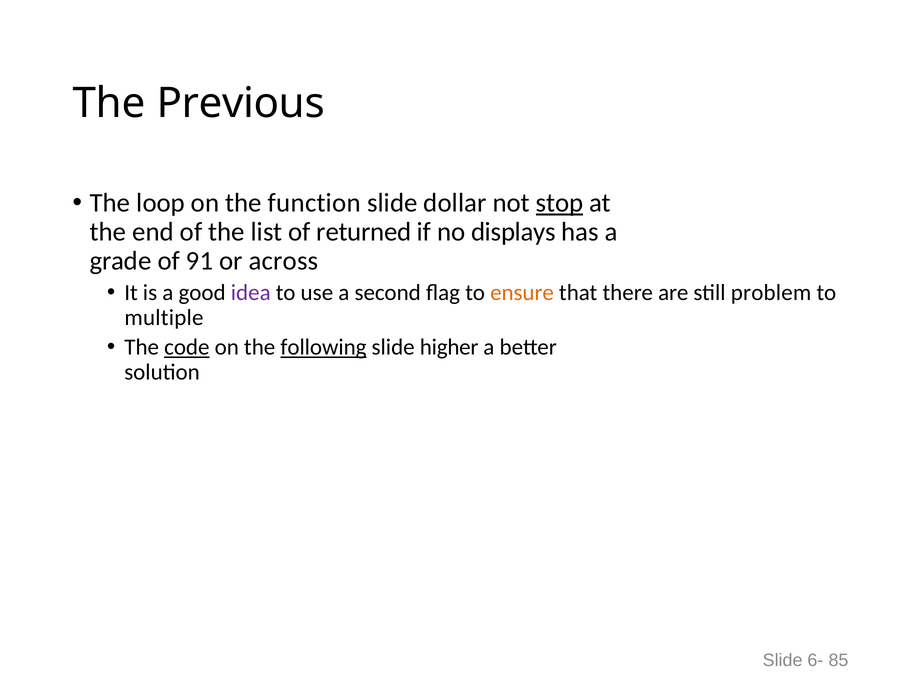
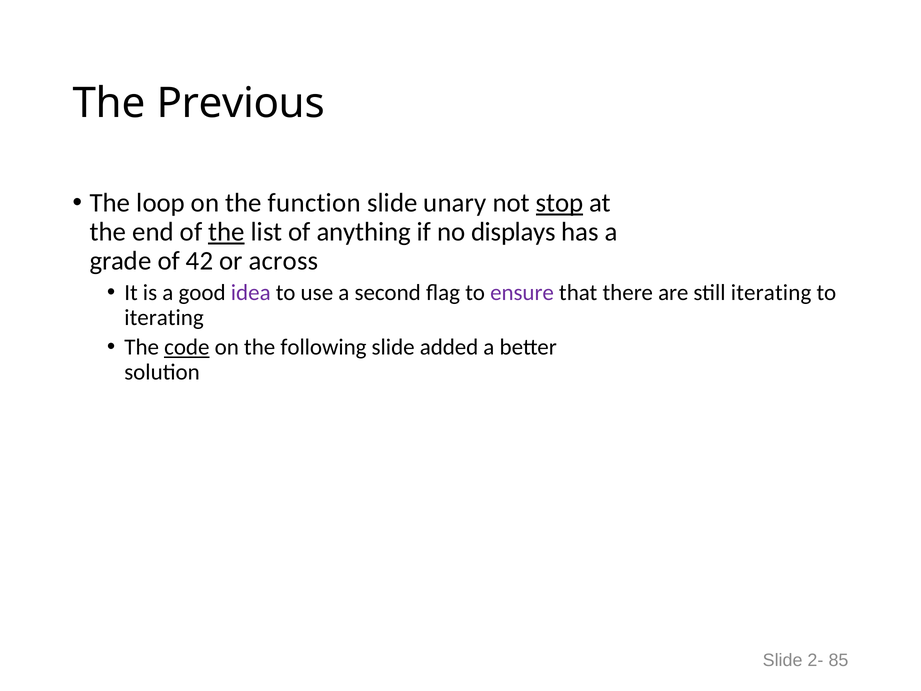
dollar: dollar -> unary (455, 203)
the underline: none -> present (226, 232)
returned: returned -> anything (364, 232)
91: 91 -> 42 (199, 261)
ensure colour: orange -> purple (522, 293)
still problem: problem -> iterating (771, 293)
multiple: multiple -> iterating (164, 317)
following underline: present -> none (323, 347)
higher: higher -> added (449, 347)
6-: 6- -> 2- (815, 660)
